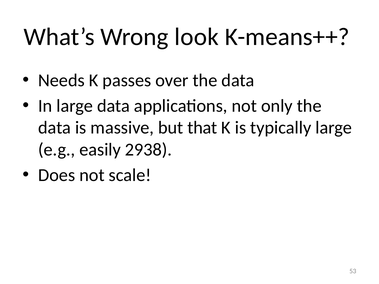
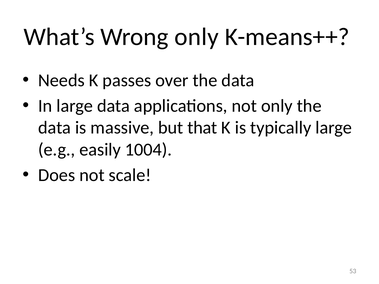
Wrong look: look -> only (197, 37)
2938: 2938 -> 1004 (149, 150)
